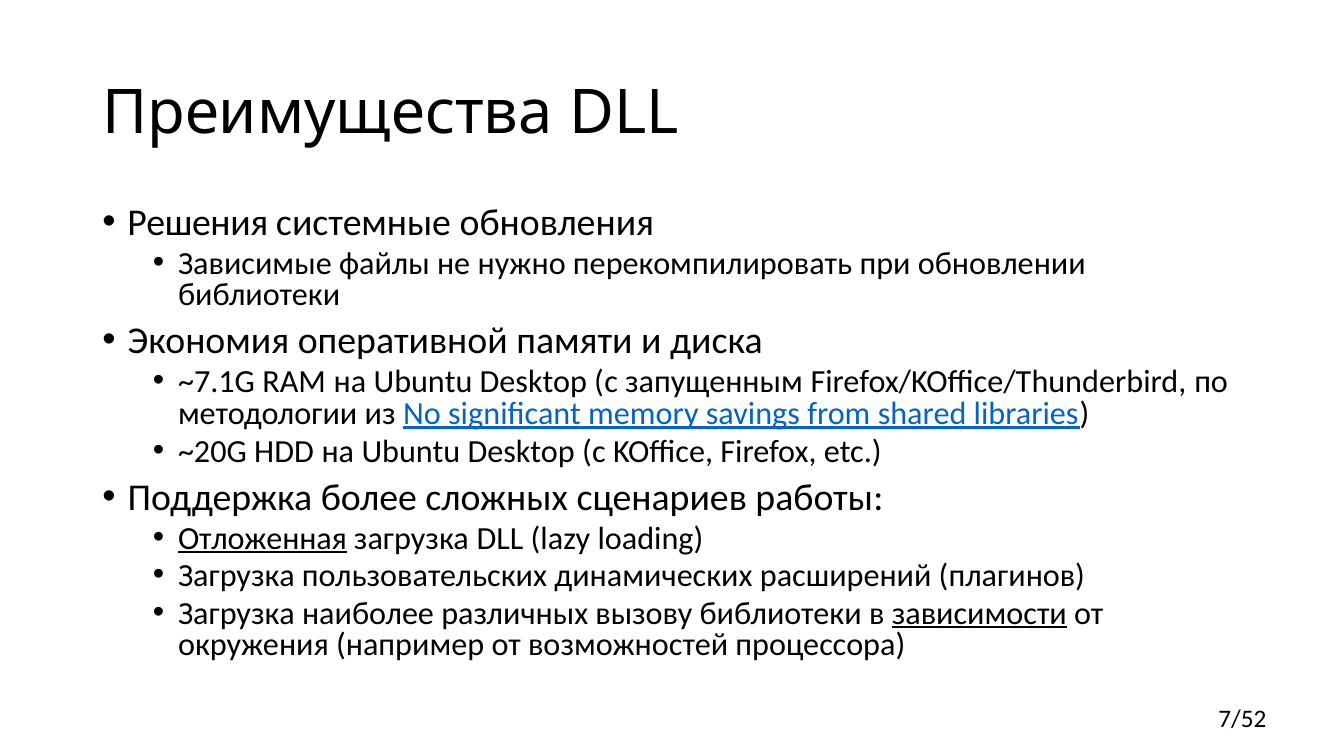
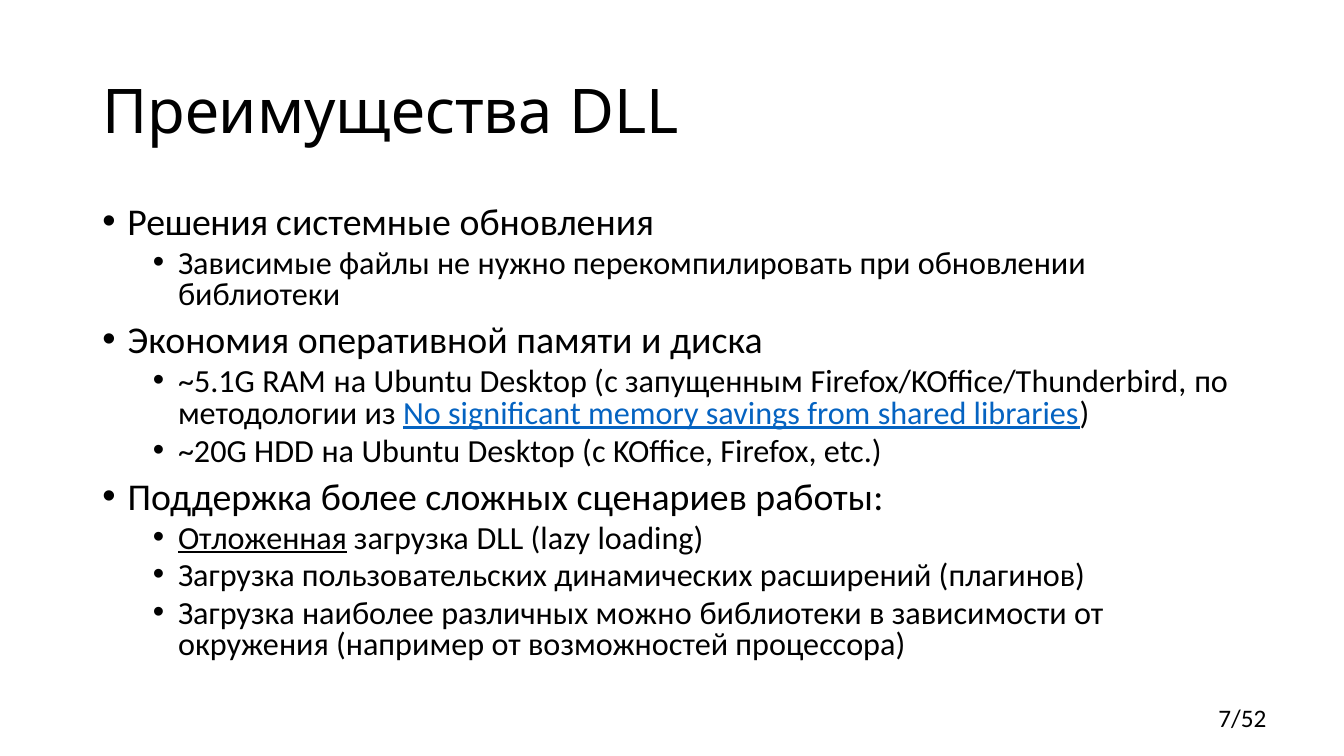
~7.1G: ~7.1G -> ~5.1G (217, 382)
вызову: вызову -> можно (644, 613)
зависимости underline: present -> none (979, 613)
